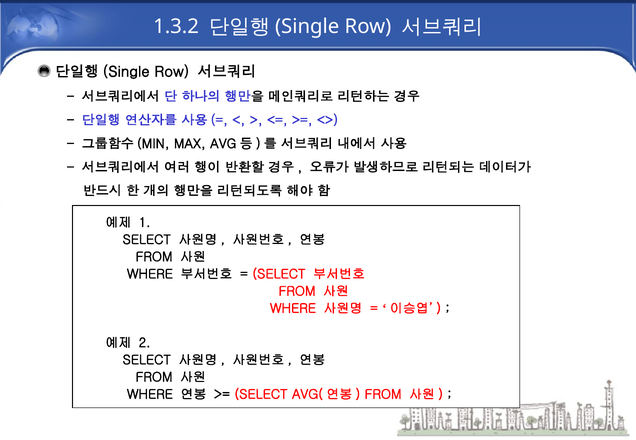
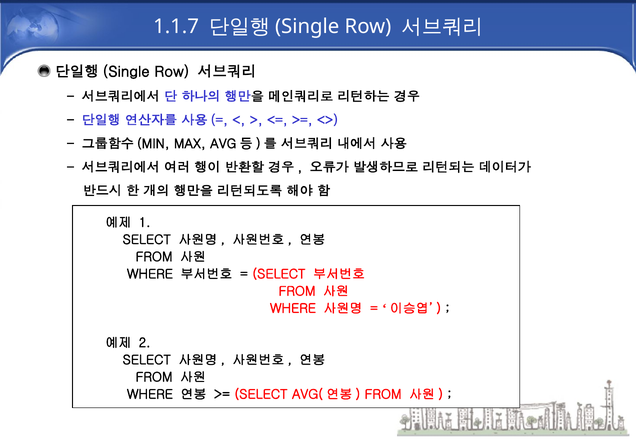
1.3.2: 1.3.2 -> 1.1.7 (176, 26)
